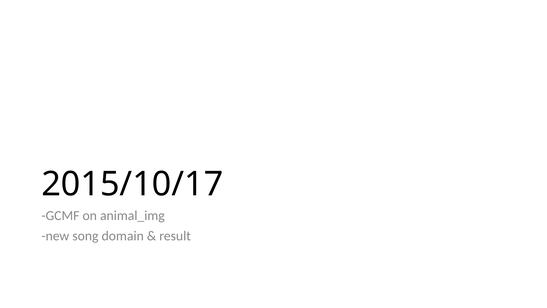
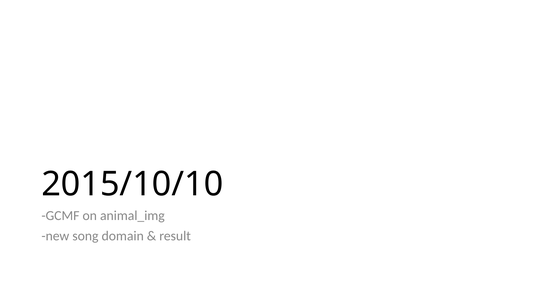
2015/10/17: 2015/10/17 -> 2015/10/10 (132, 184)
